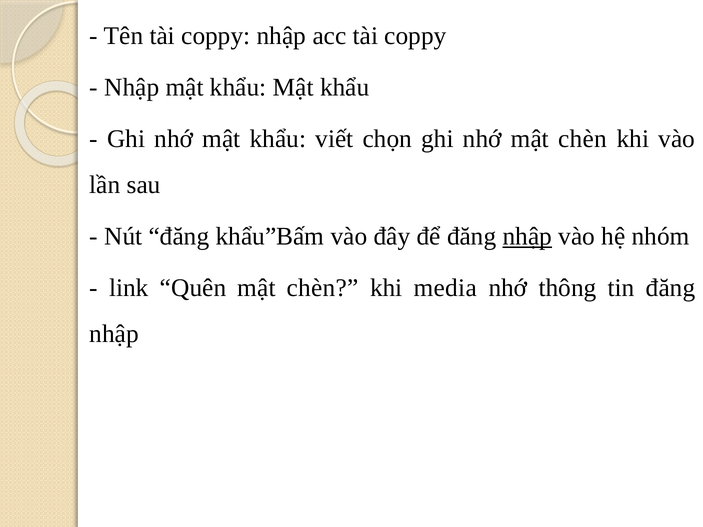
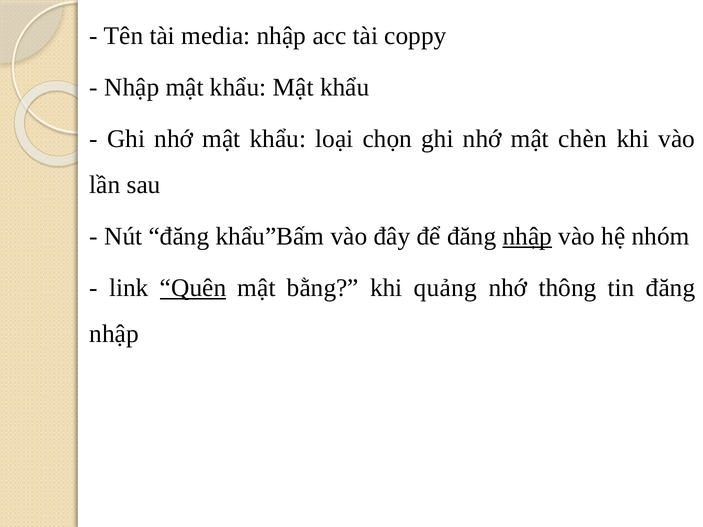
Tên tài coppy: coppy -> media (216, 36)
viết: viết -> loại (334, 139)
Quên underline: none -> present (193, 288)
chèn: chèn -> bằng (323, 288)
media: media -> quảng (445, 288)
